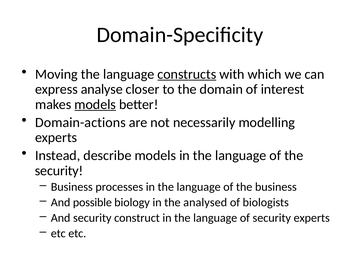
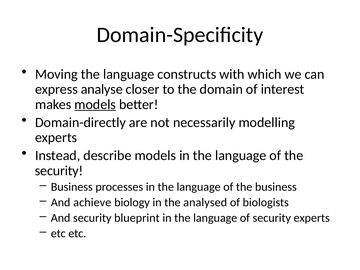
constructs underline: present -> none (187, 74)
Domain-actions: Domain-actions -> Domain-directly (80, 122)
possible: possible -> achieve (92, 202)
construct: construct -> blueprint (137, 218)
